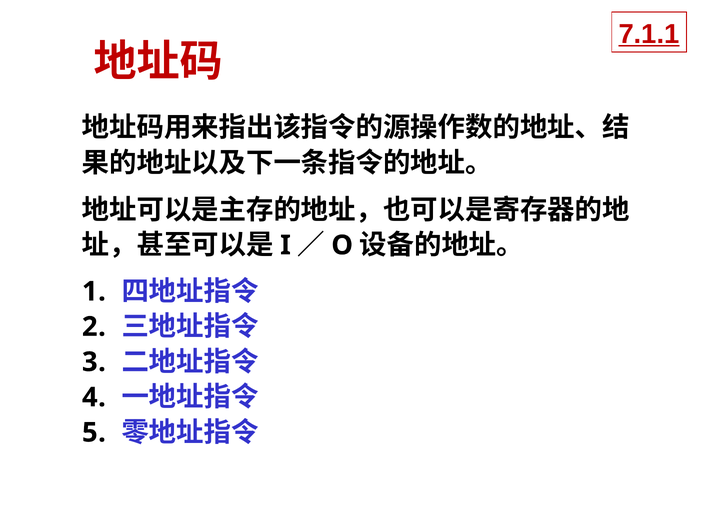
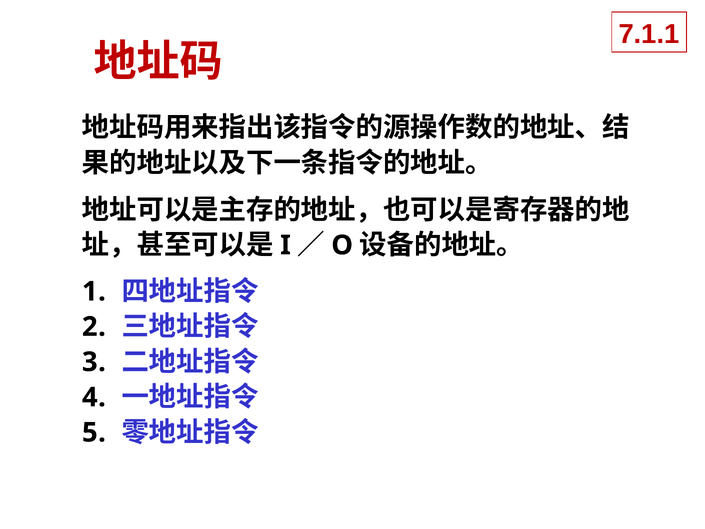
7.1.1 underline: present -> none (649, 34)
